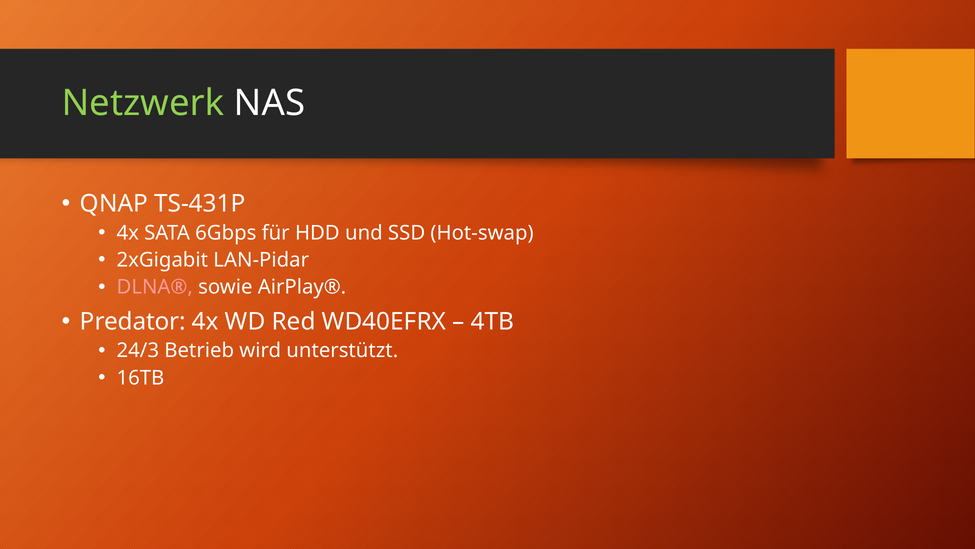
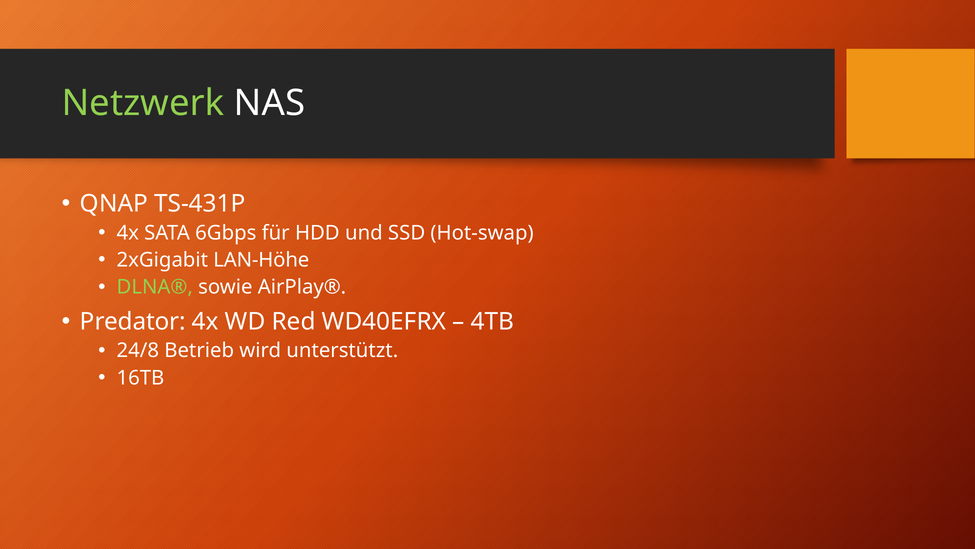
LAN-Pidar: LAN-Pidar -> LAN-Höhe (261, 260)
DLNA® colour: pink -> light green (155, 287)
24/3: 24/3 -> 24/8 (138, 350)
